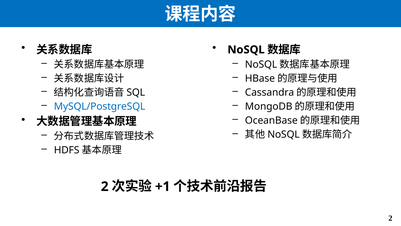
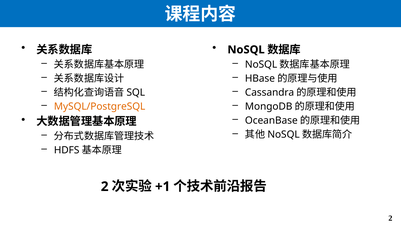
MySQL/PostgreSQL colour: blue -> orange (100, 106)
